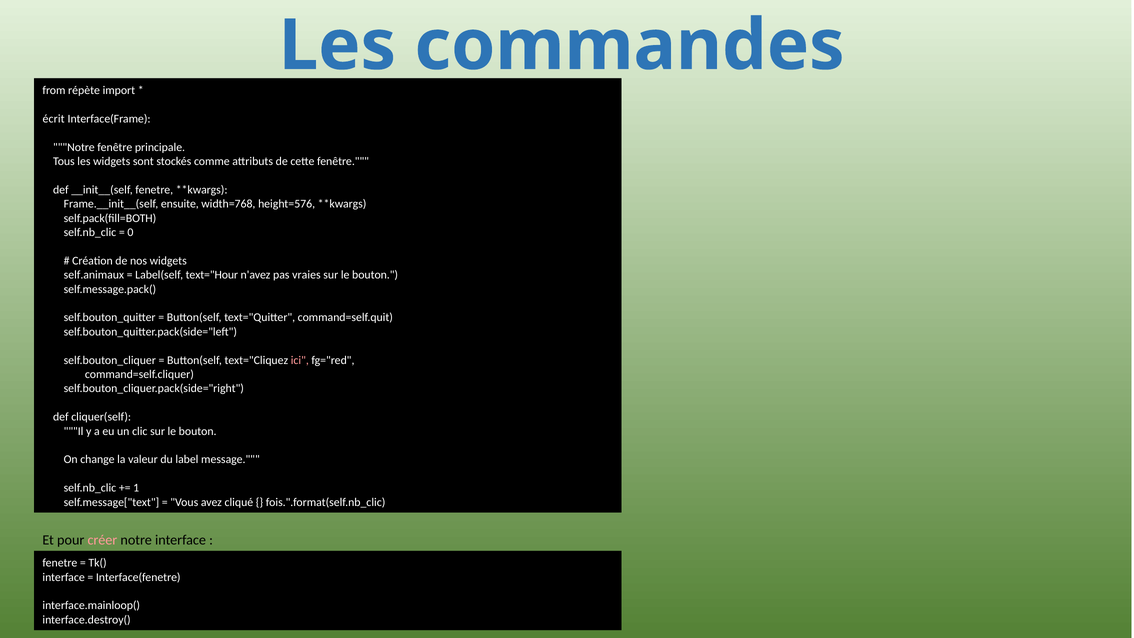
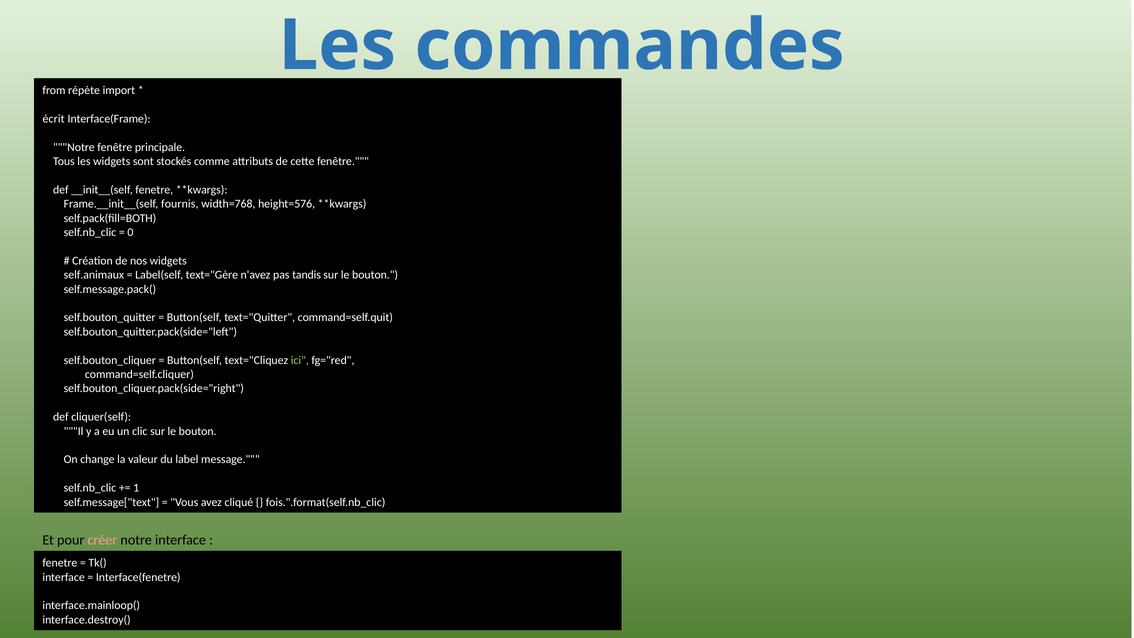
ensuite: ensuite -> fournis (180, 204)
text="Hour: text="Hour -> text="Gère (212, 275)
vraies: vraies -> tandis (307, 275)
ici colour: pink -> light green (300, 360)
